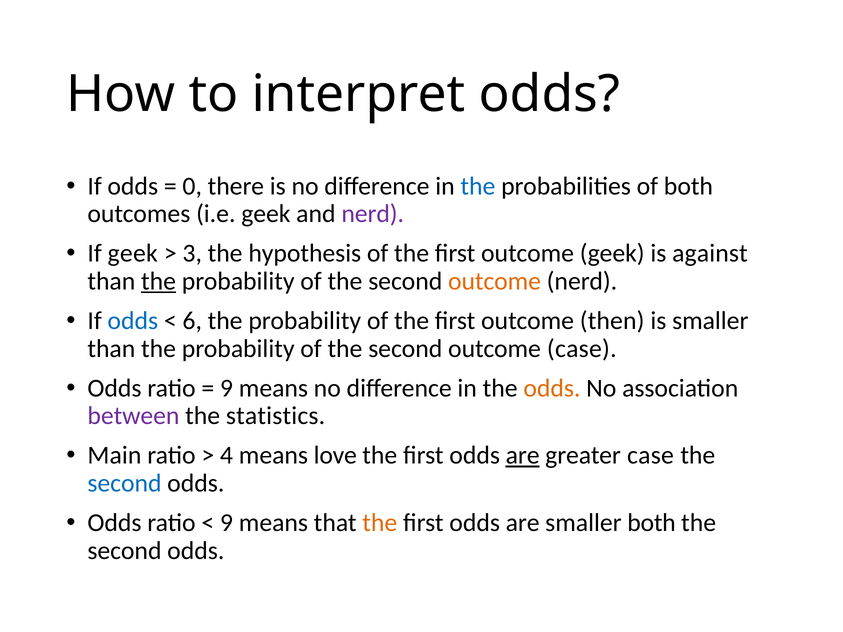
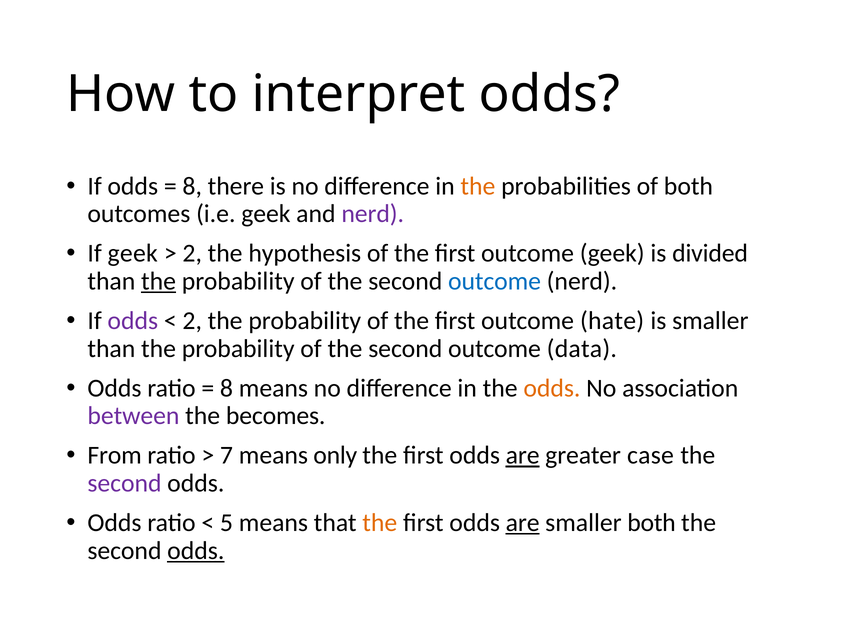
0: 0 -> 8 (192, 186)
the colour: blue -> orange (478, 186)
3: 3 -> 2 (192, 254)
against: against -> divided (710, 254)
outcome colour: orange -> blue (494, 281)
odds colour: blue -> purple (133, 321)
6: 6 -> 2 (192, 321)
then: then -> hate (612, 321)
outcome case: case -> data (582, 349)
9: 9 -> 8 (227, 388)
statistics: statistics -> becomes (276, 416)
Main: Main -> From (115, 456)
4: 4 -> 7 (227, 456)
love: love -> only (335, 456)
second colour: blue -> purple (125, 483)
9: 9 -> 5 (227, 523)
are underline: none -> present (523, 523)
odds underline: none -> present (196, 551)
